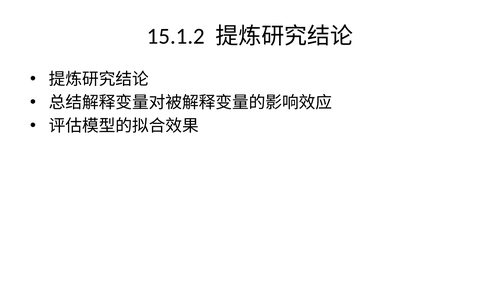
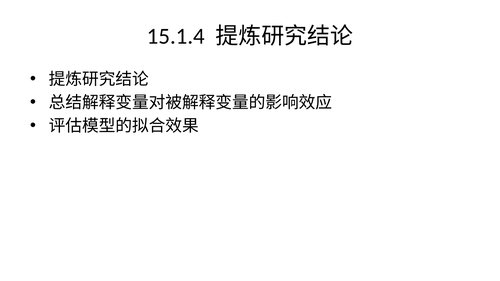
15.1.2: 15.1.2 -> 15.1.4 (176, 36)
